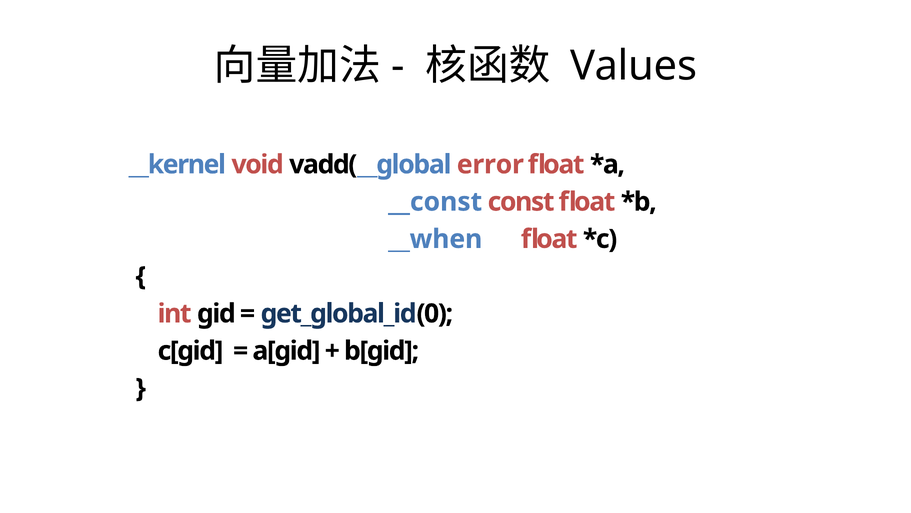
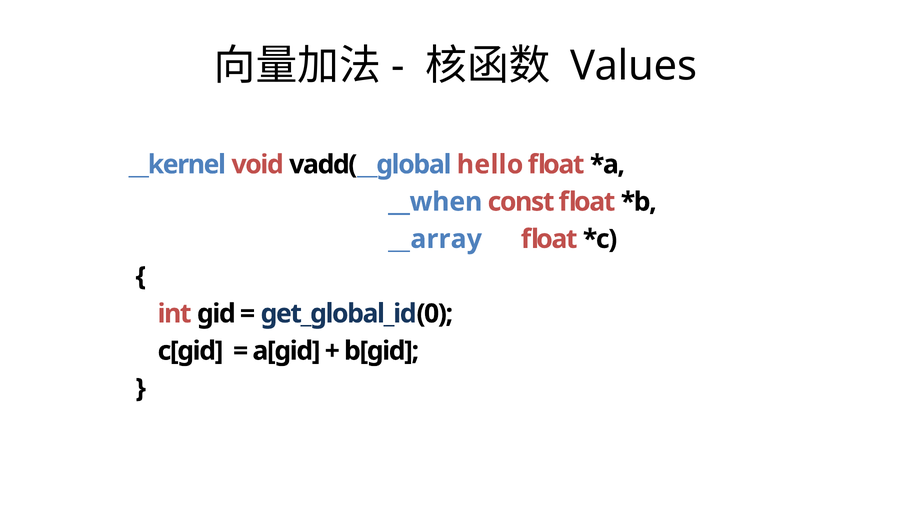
error: error -> hello (490, 164)
__const: __const -> __when (435, 202)
__when: __when -> __array (435, 239)
